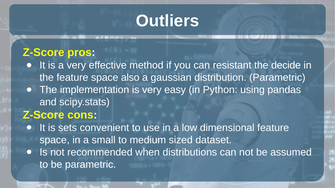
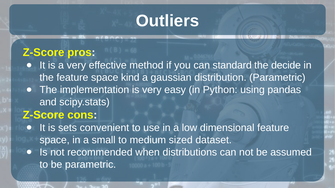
resistant: resistant -> standard (232, 65)
also: also -> kind (130, 78)
